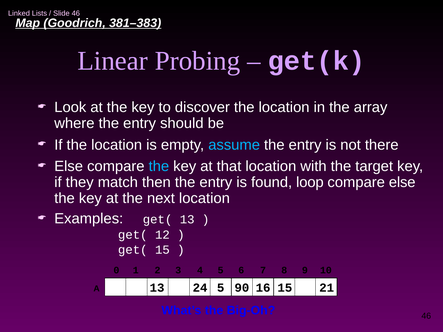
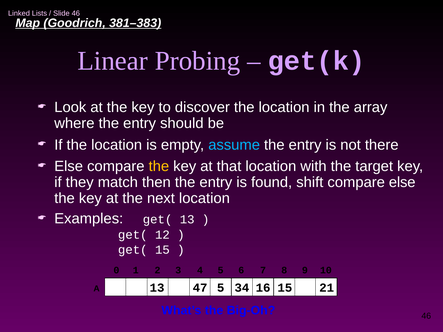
the colour: light blue -> yellow (159, 166)
loop: loop -> shift (310, 182)
24: 24 -> 47 (200, 288)
90: 90 -> 34 (242, 288)
